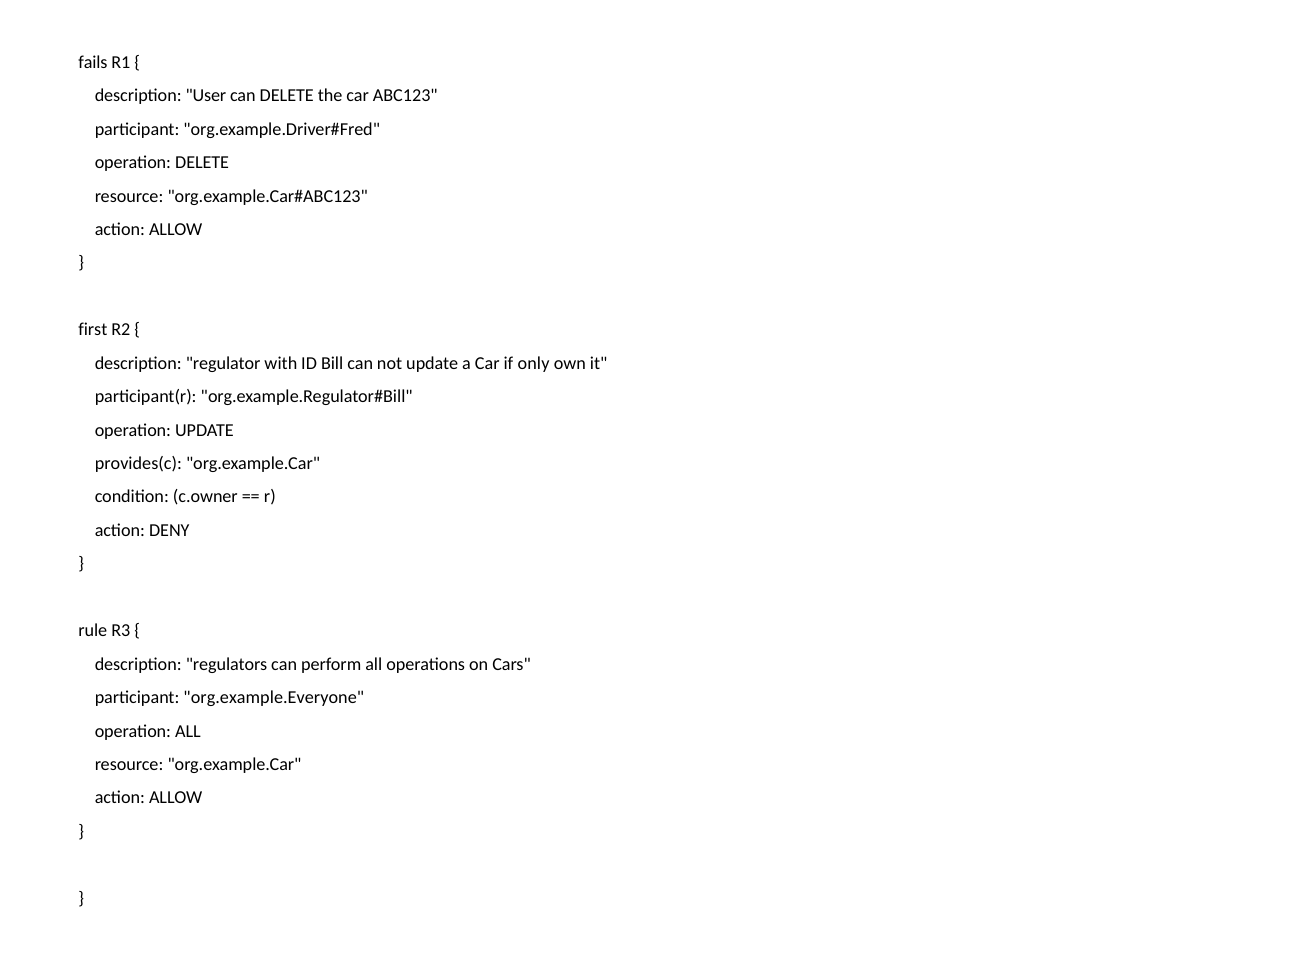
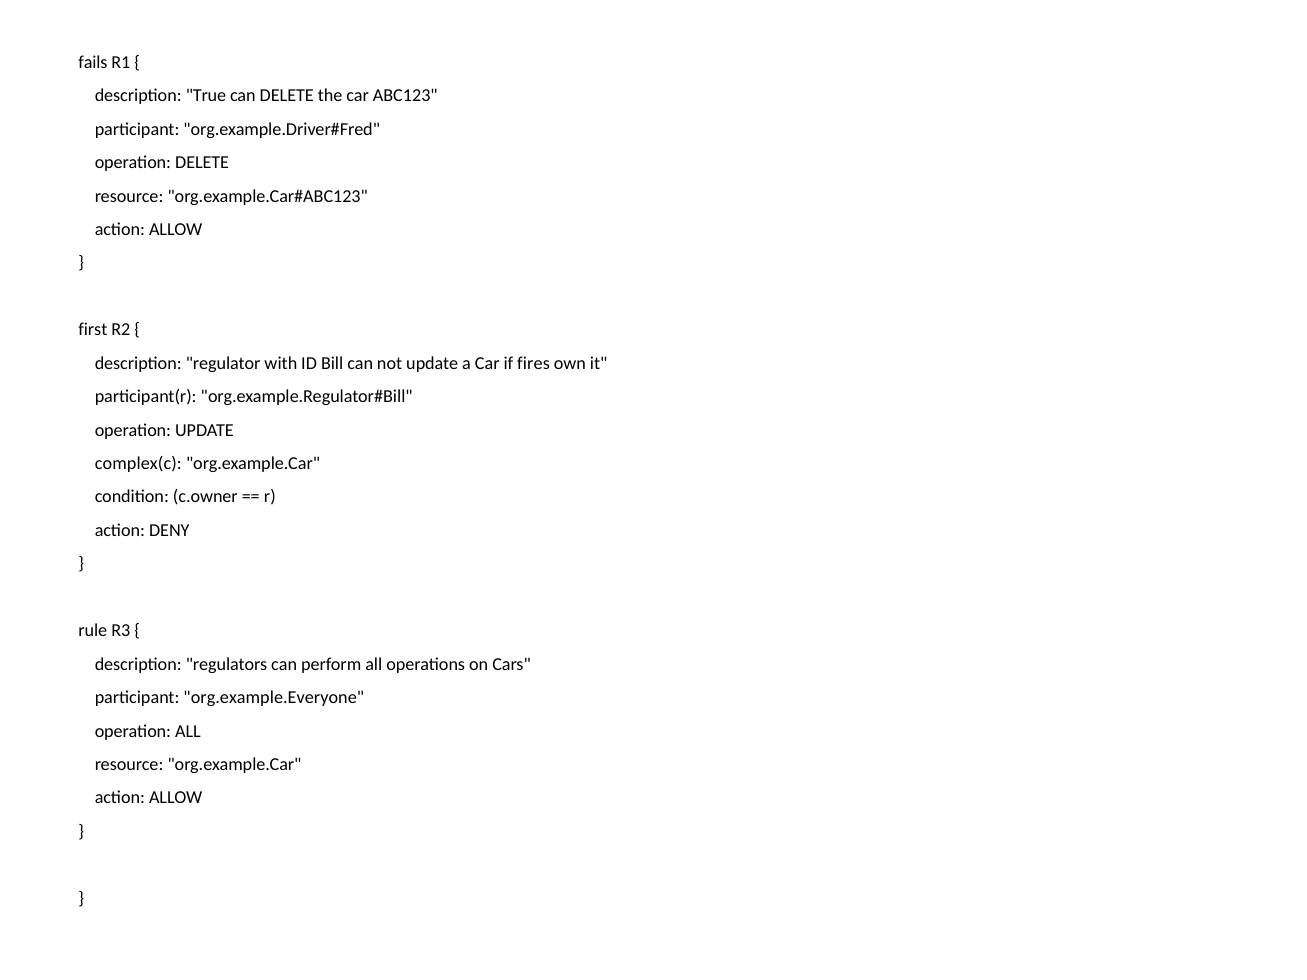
User: User -> True (206, 96)
only: only -> fires (534, 363)
provides(c: provides(c -> complex(c (138, 464)
